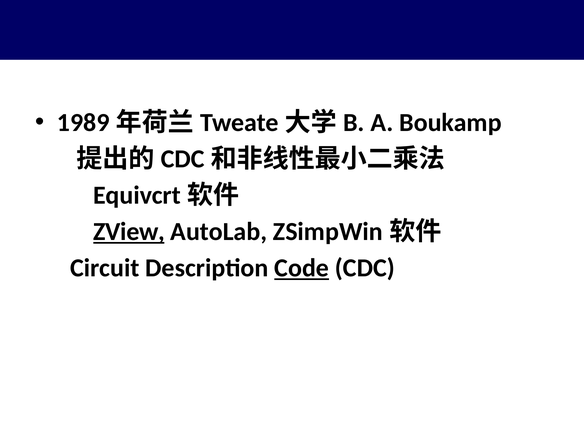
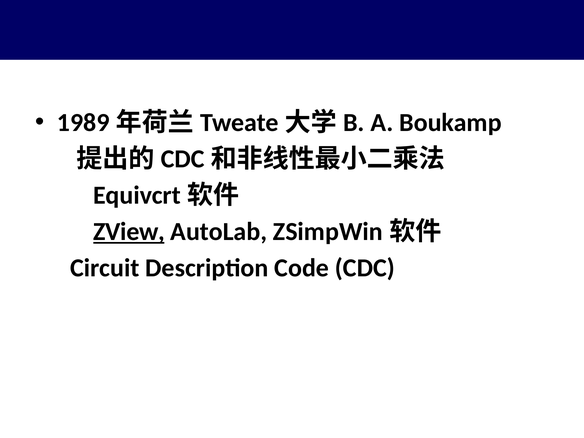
Code underline: present -> none (302, 268)
